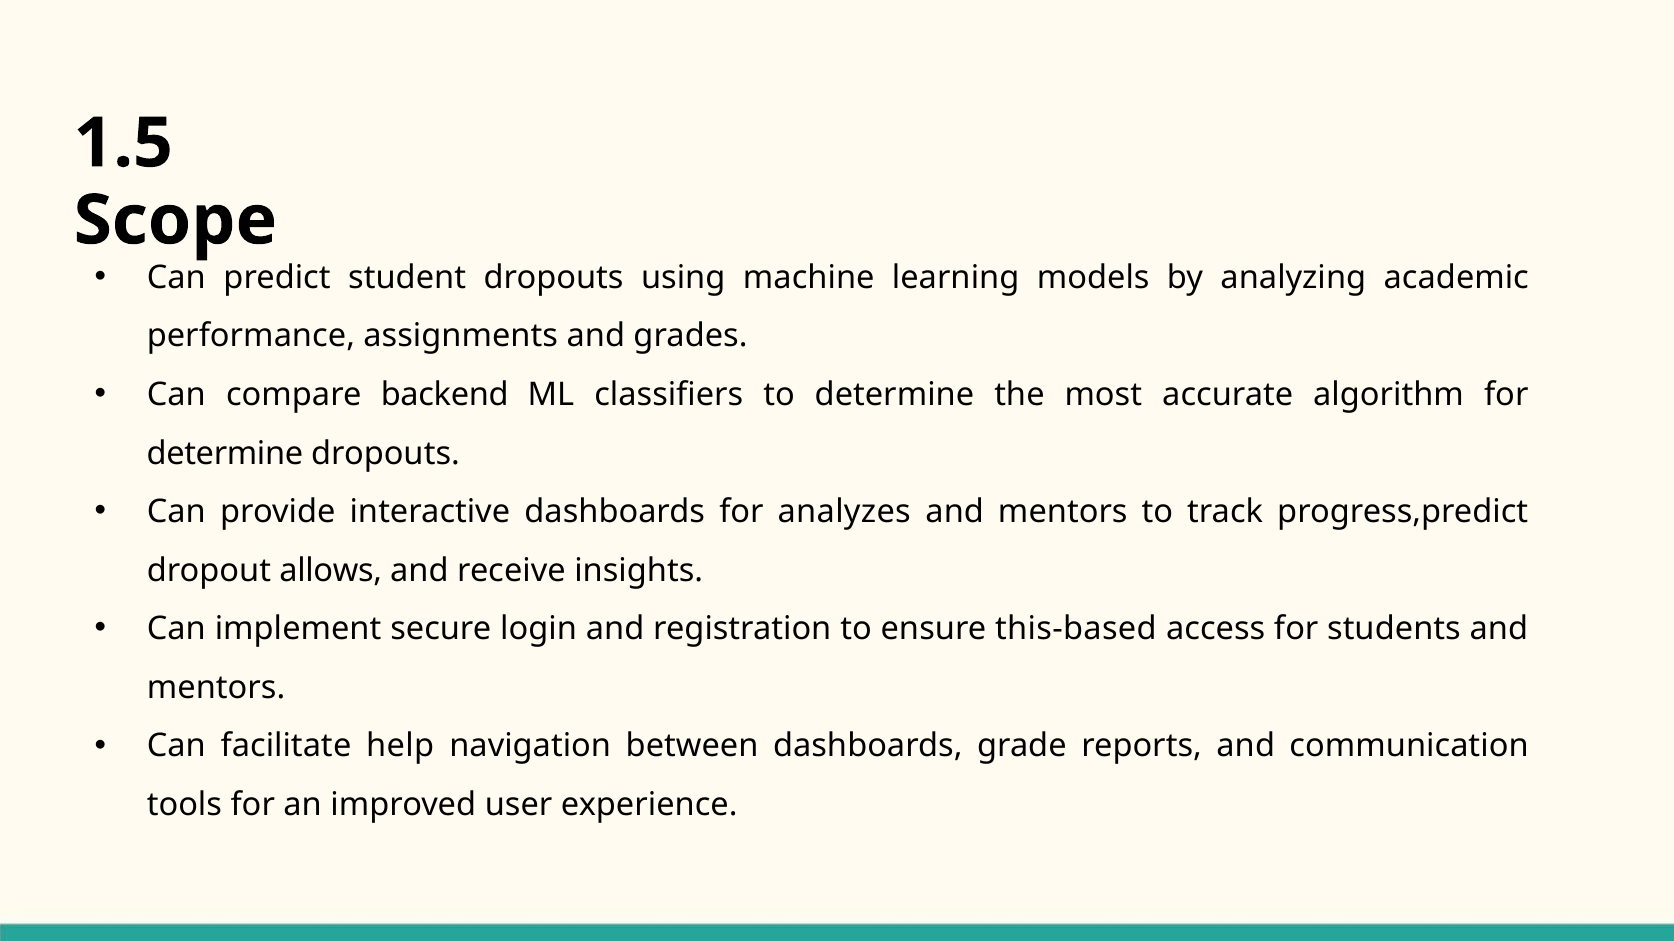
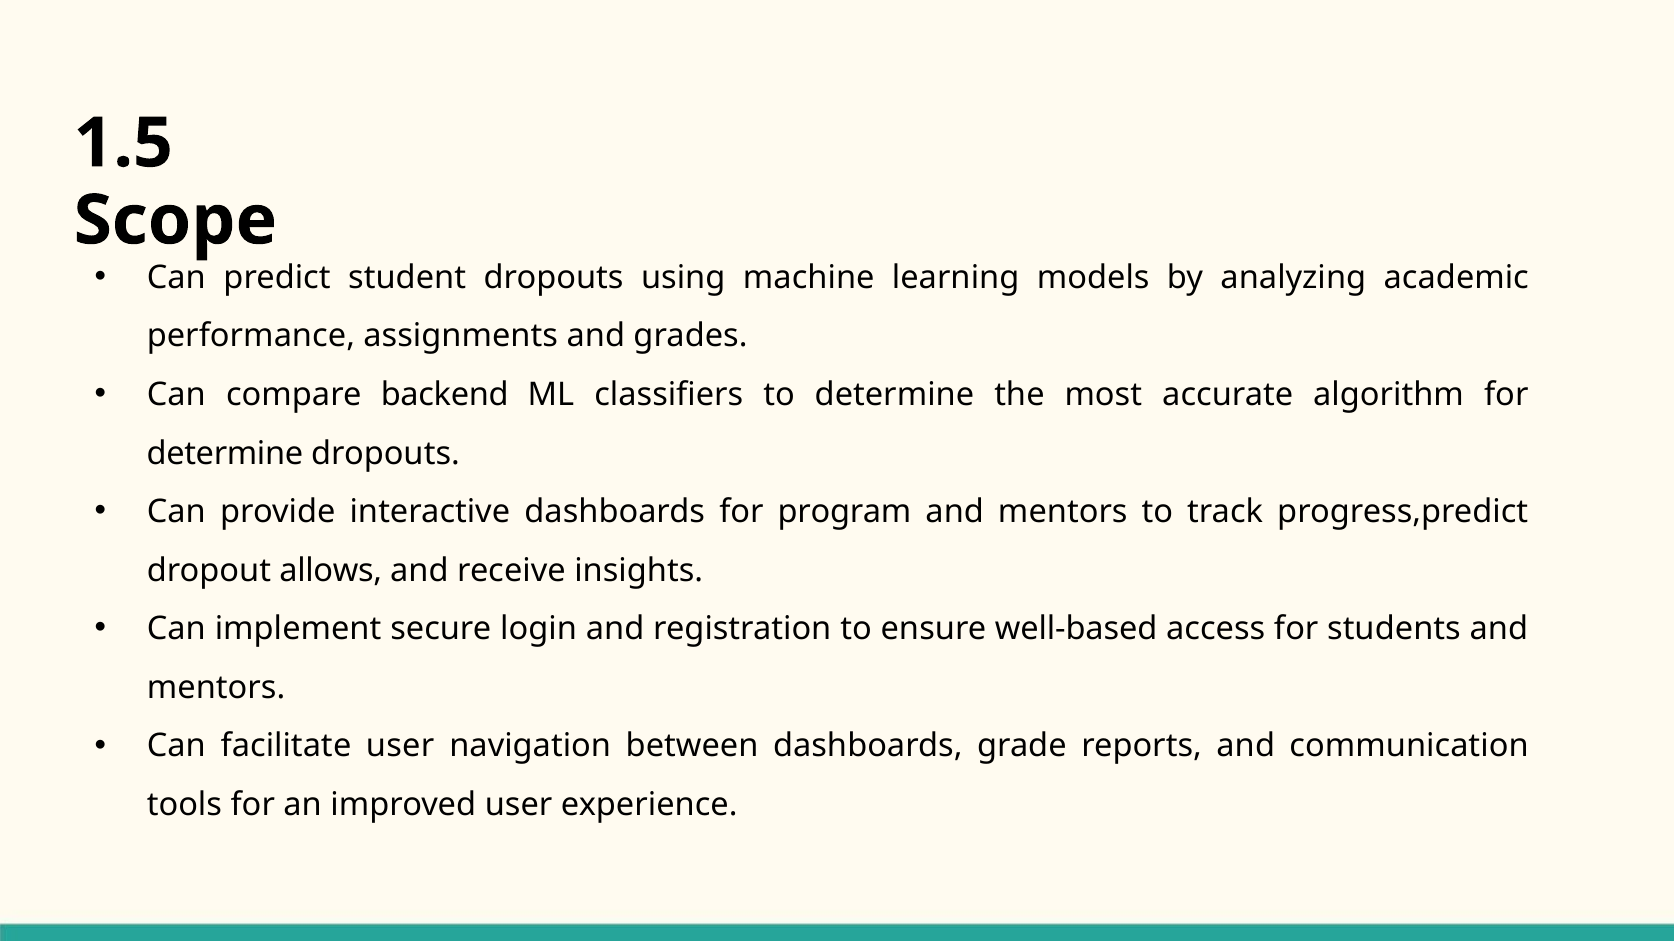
analyzes: analyzes -> program (845, 512)
this-based: this-based -> well-based (1076, 629)
facilitate help: help -> user (400, 747)
